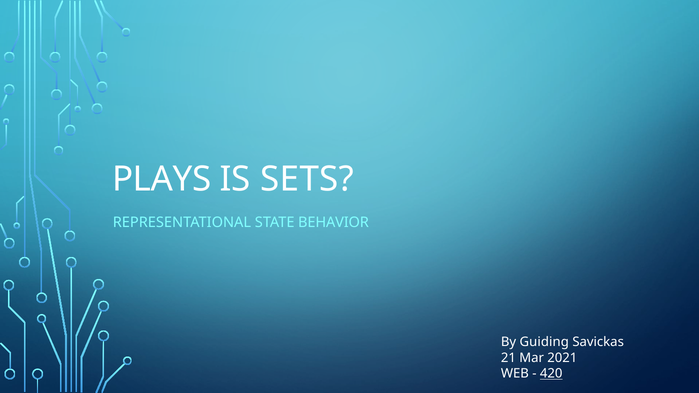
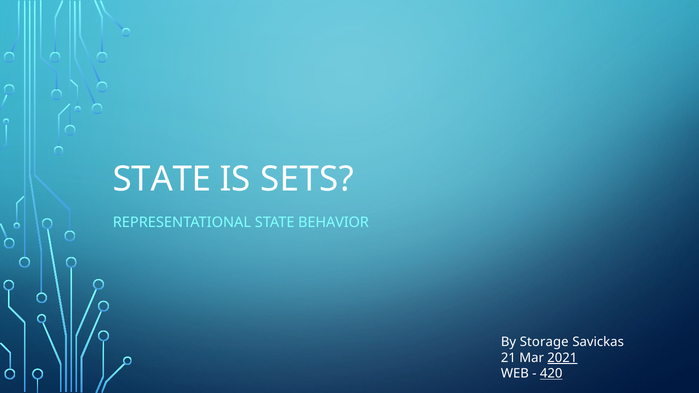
PLAYS: PLAYS -> STATE (162, 180)
Guiding: Guiding -> Storage (544, 342)
2021 underline: none -> present (562, 358)
